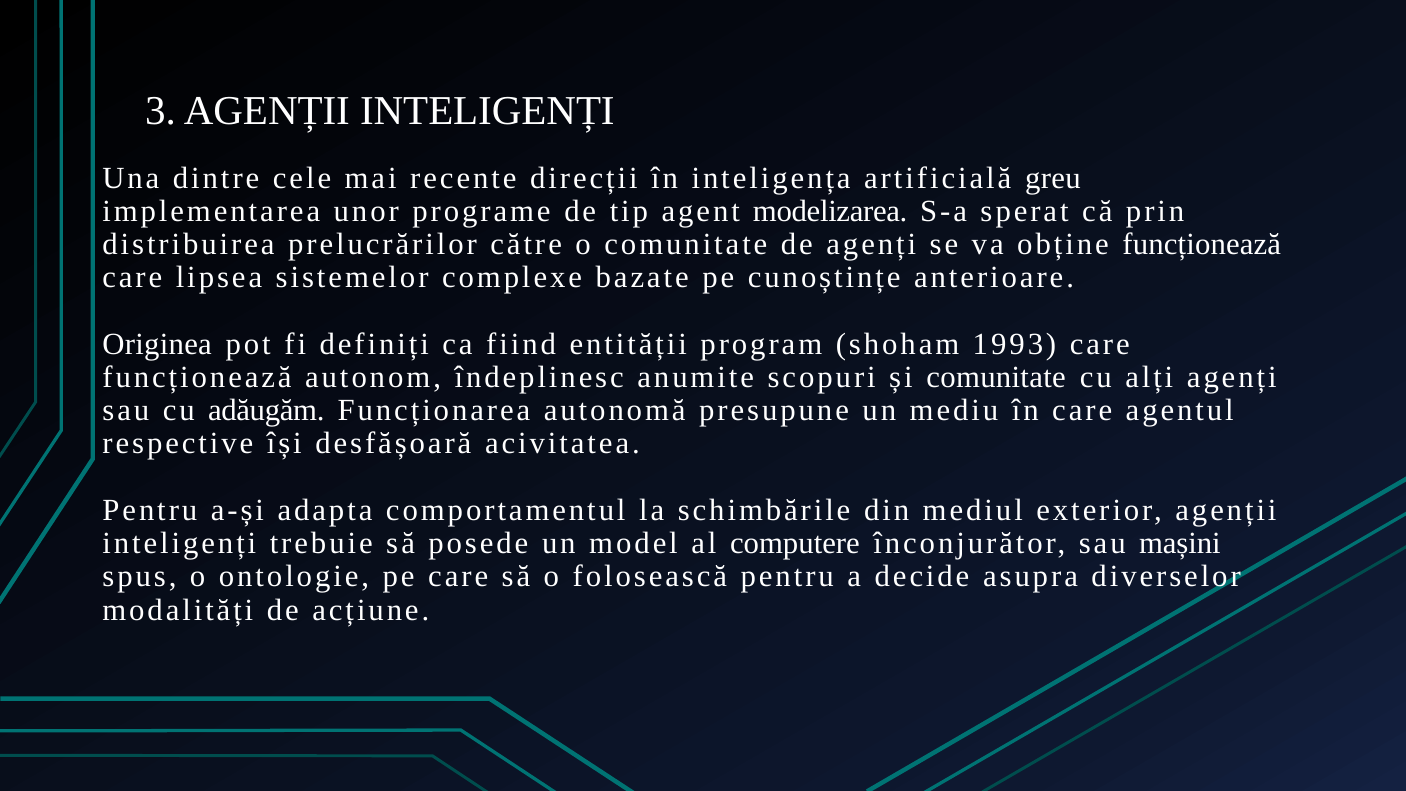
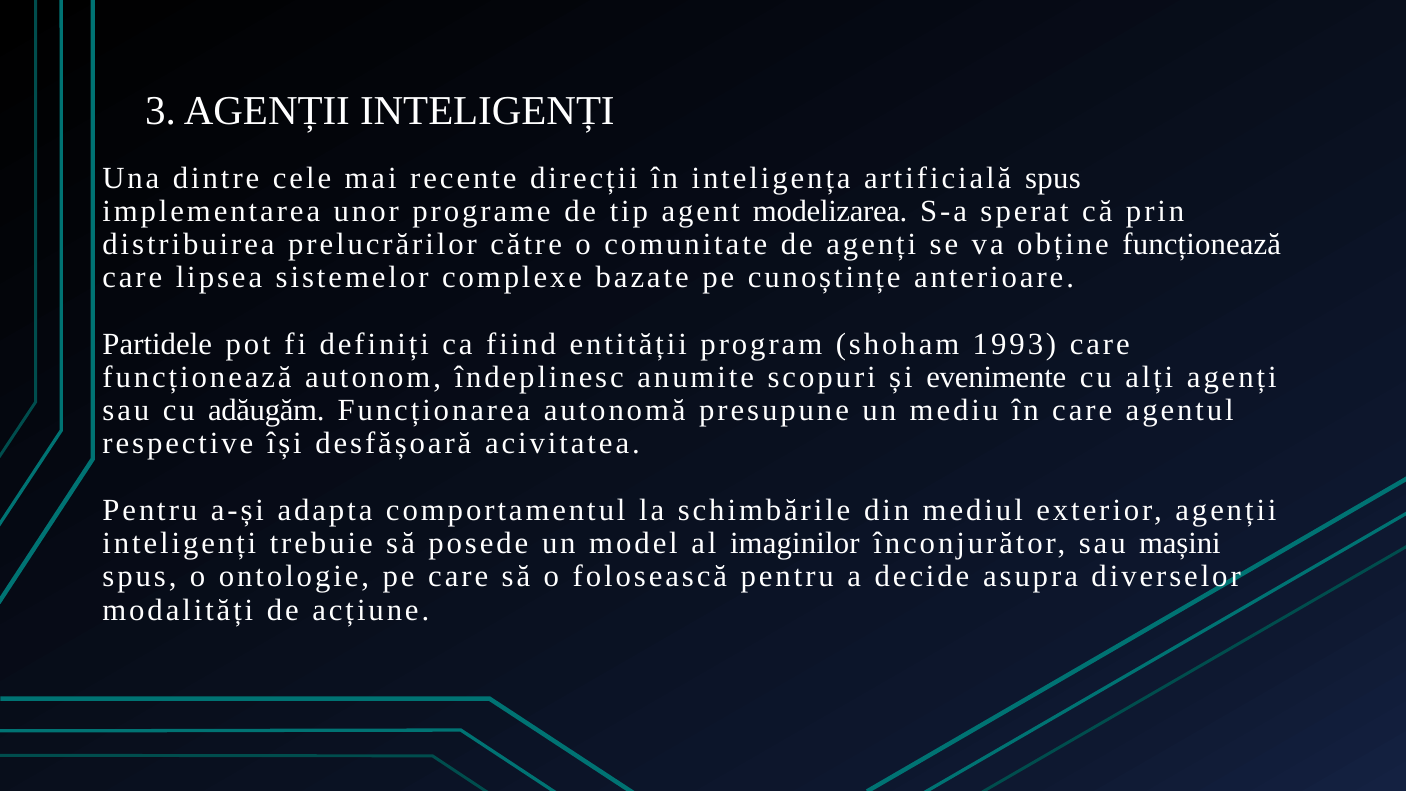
artificială greu: greu -> spus (1053, 178)
Originea: Originea -> Partidele (157, 344)
și comunitate: comunitate -> evenimente (996, 377)
computere: computere -> imaginilor (795, 544)
